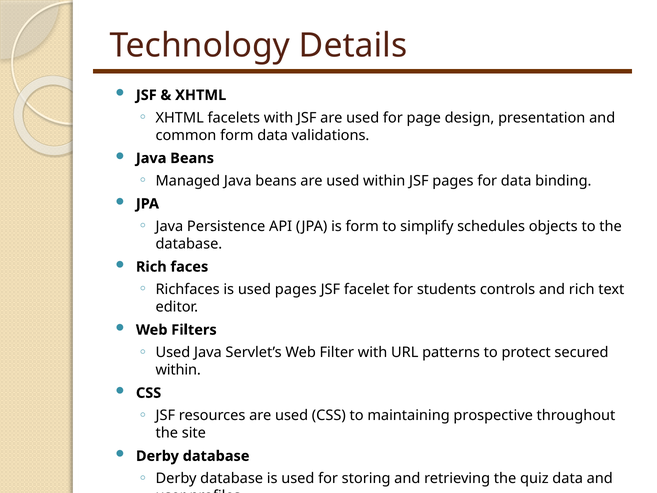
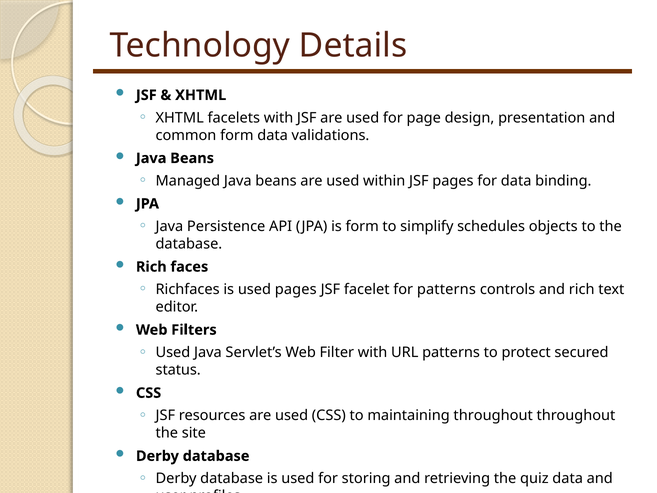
for students: students -> patterns (446, 289)
within: within -> status (178, 370)
maintaining prospective: prospective -> throughout (493, 415)
